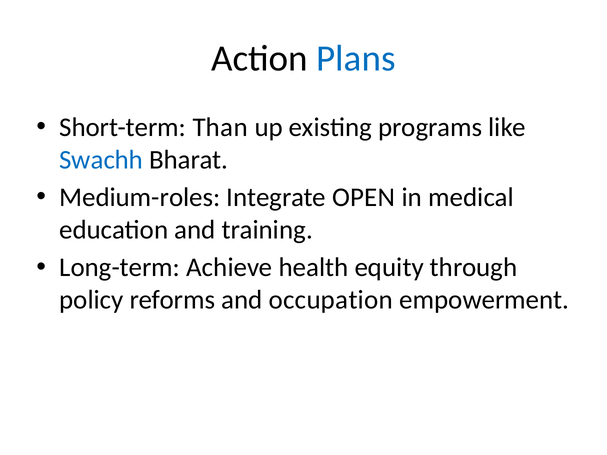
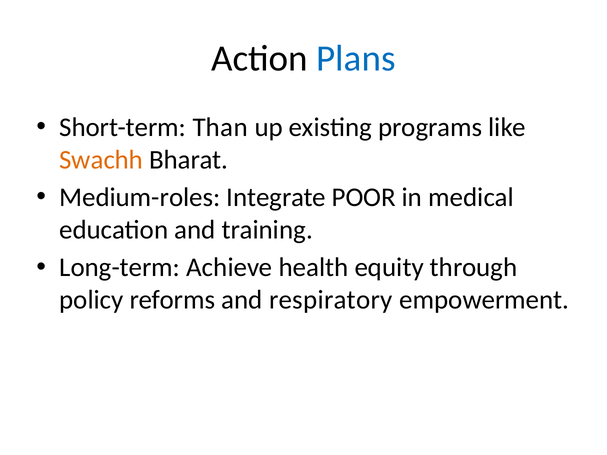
Swachh colour: blue -> orange (101, 160)
OPEN: OPEN -> POOR (364, 198)
occupation: occupation -> respiratory (331, 300)
